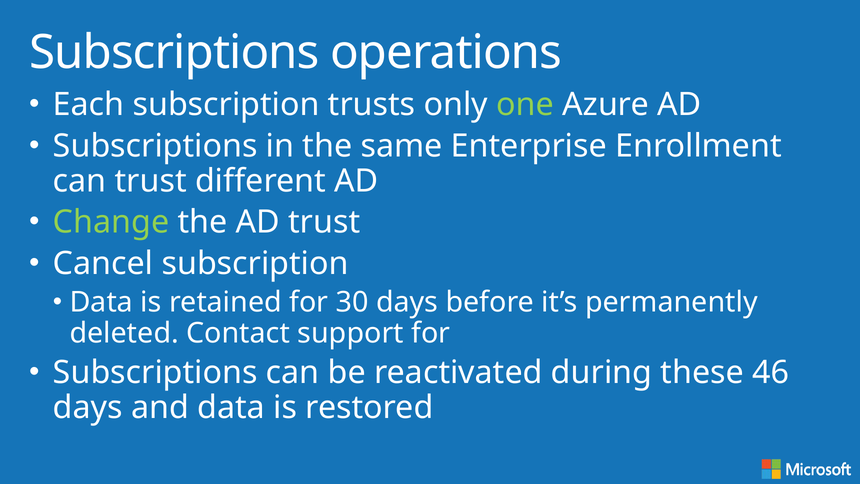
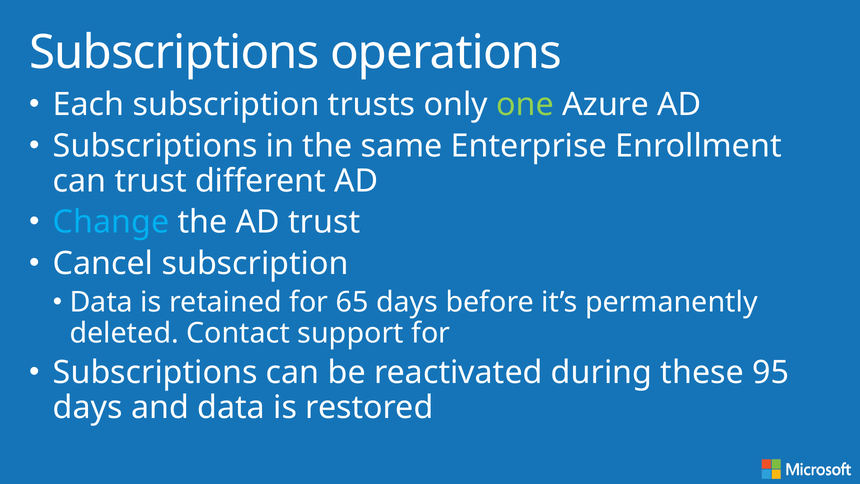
Change colour: light green -> light blue (111, 222)
30: 30 -> 65 (352, 302)
46: 46 -> 95 (771, 372)
